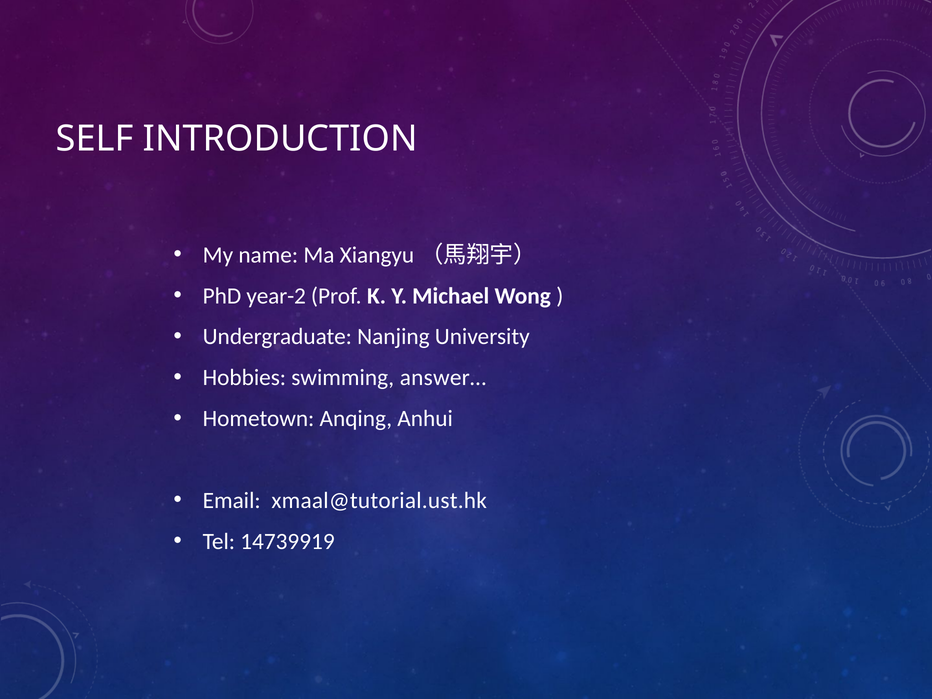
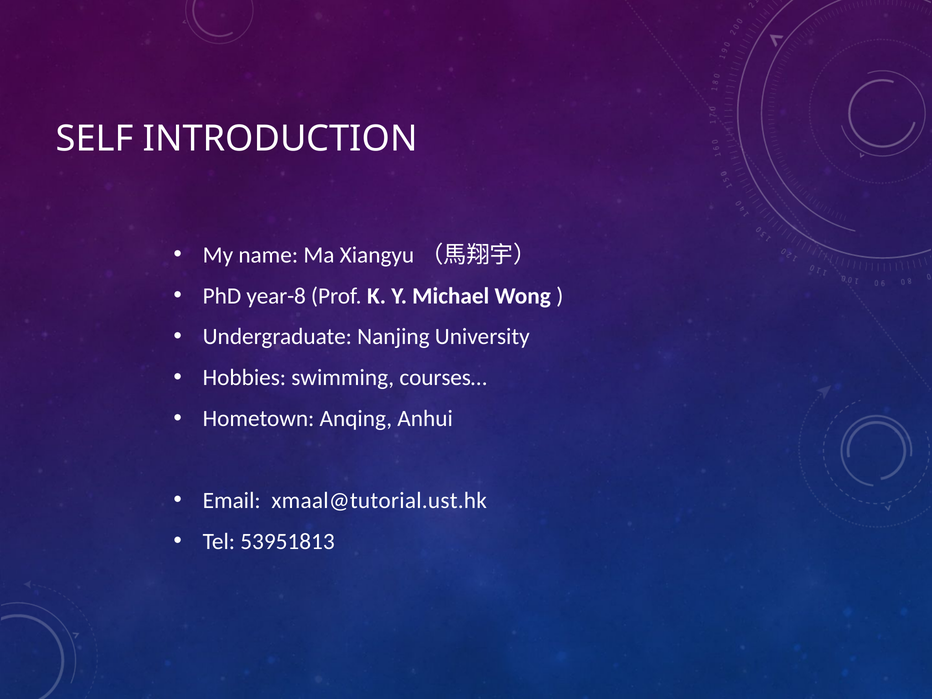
year-2: year-2 -> year-8 (276, 296)
answer…: answer… -> courses… (443, 378)
14739919: 14739919 -> 53951813 (287, 541)
